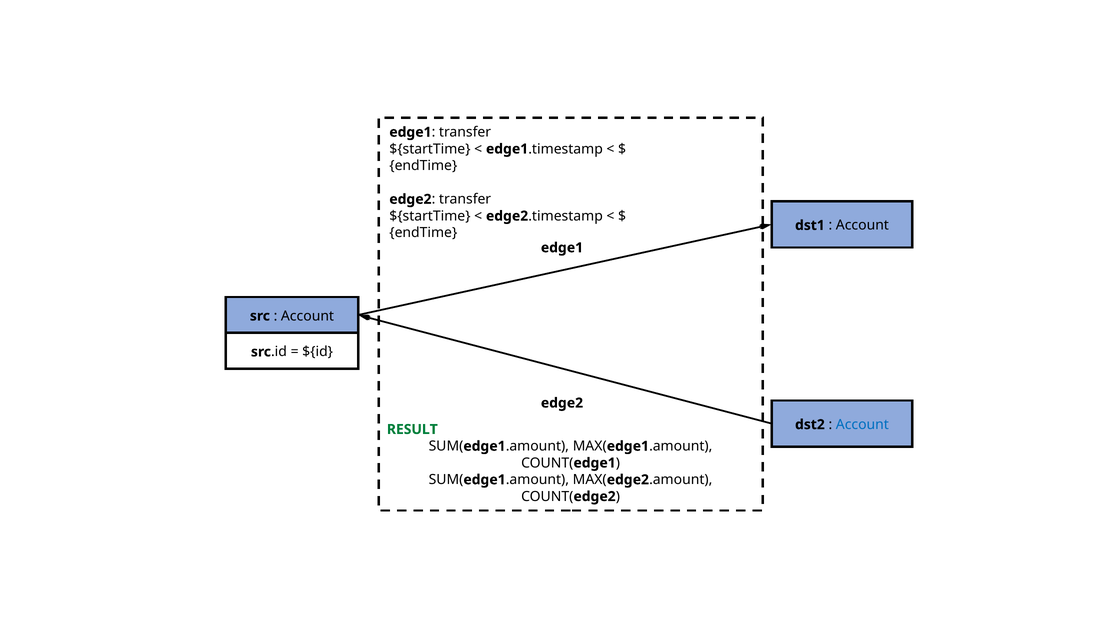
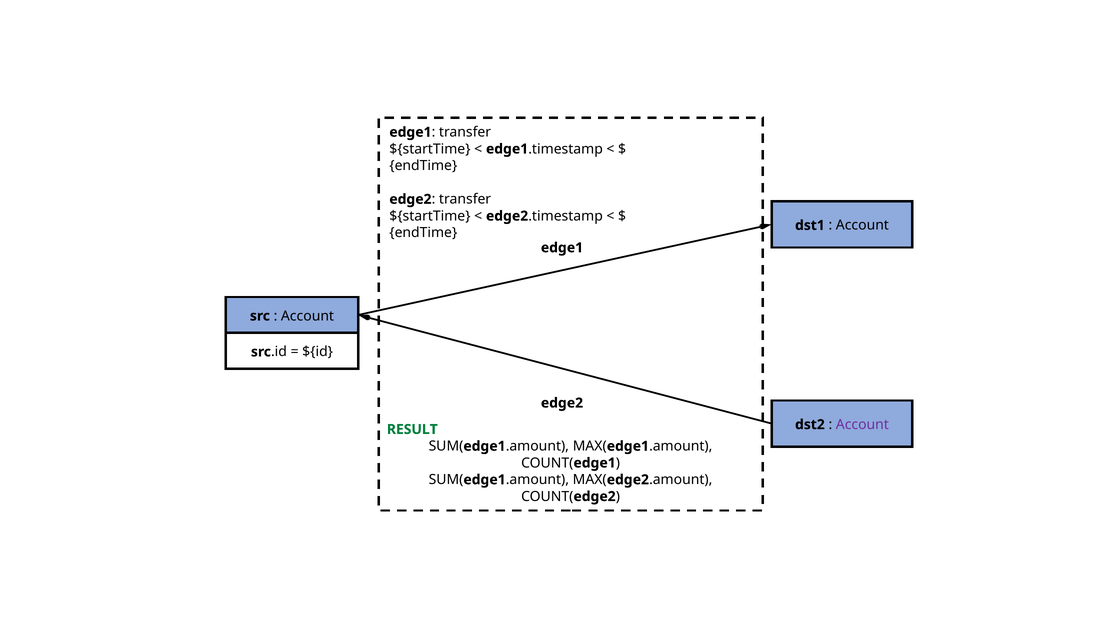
Account colour: blue -> purple (862, 425)
